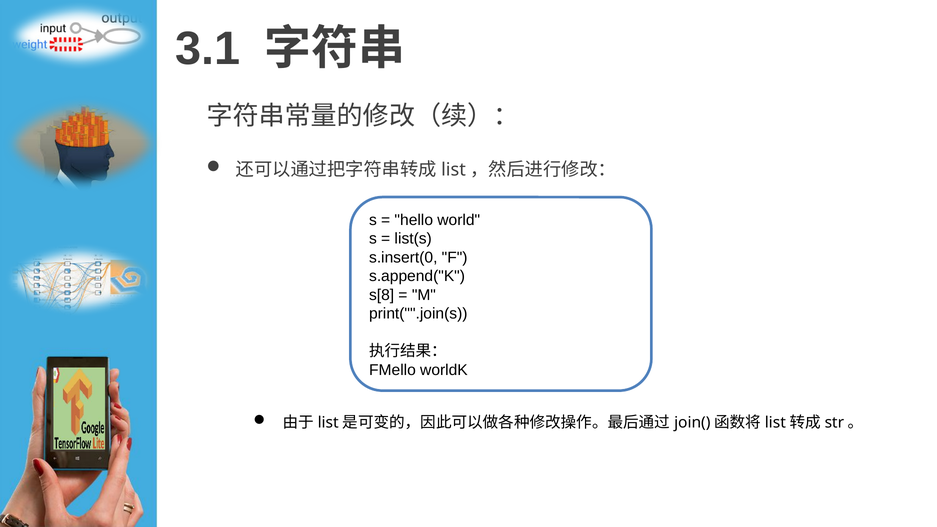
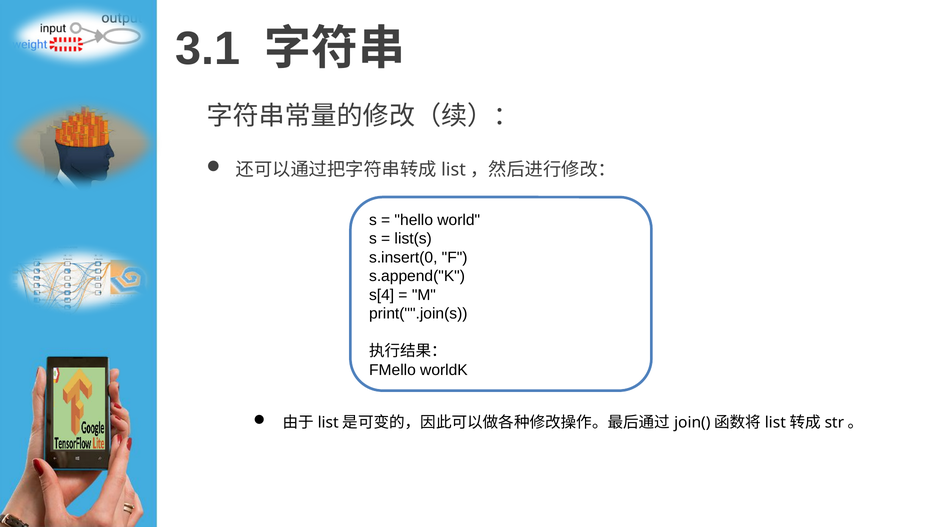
s[8: s[8 -> s[4 (382, 295)
